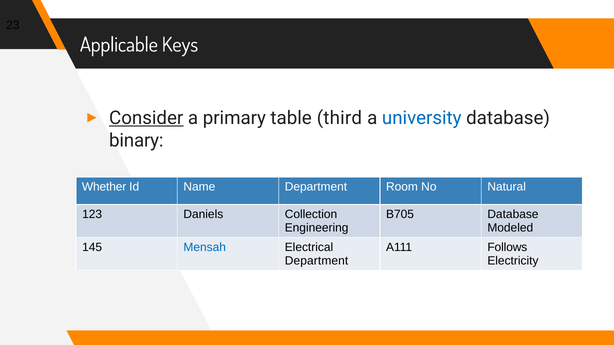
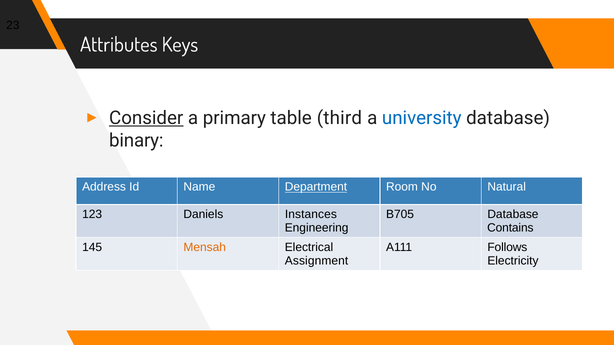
Applicable: Applicable -> Attributes (119, 45)
Whether: Whether -> Address (104, 187)
Department underline: none -> present (316, 187)
Collection: Collection -> Instances (311, 215)
Modeled: Modeled -> Contains (510, 228)
Mensah colour: blue -> orange (205, 248)
Department: Department -> Assignment (317, 261)
